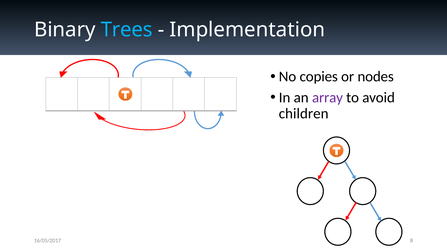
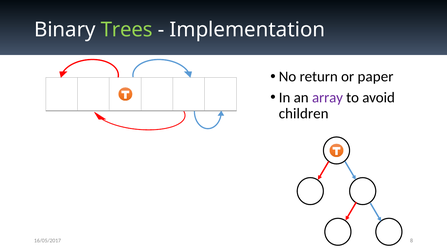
Trees colour: light blue -> light green (127, 30)
copies: copies -> return (319, 77)
nodes: nodes -> paper (376, 77)
